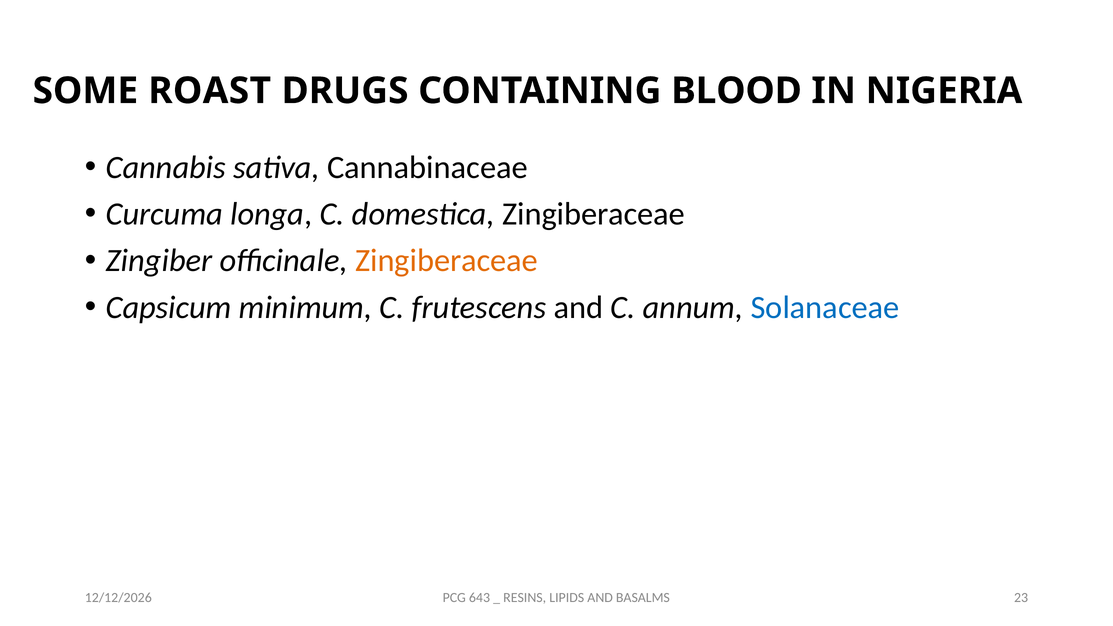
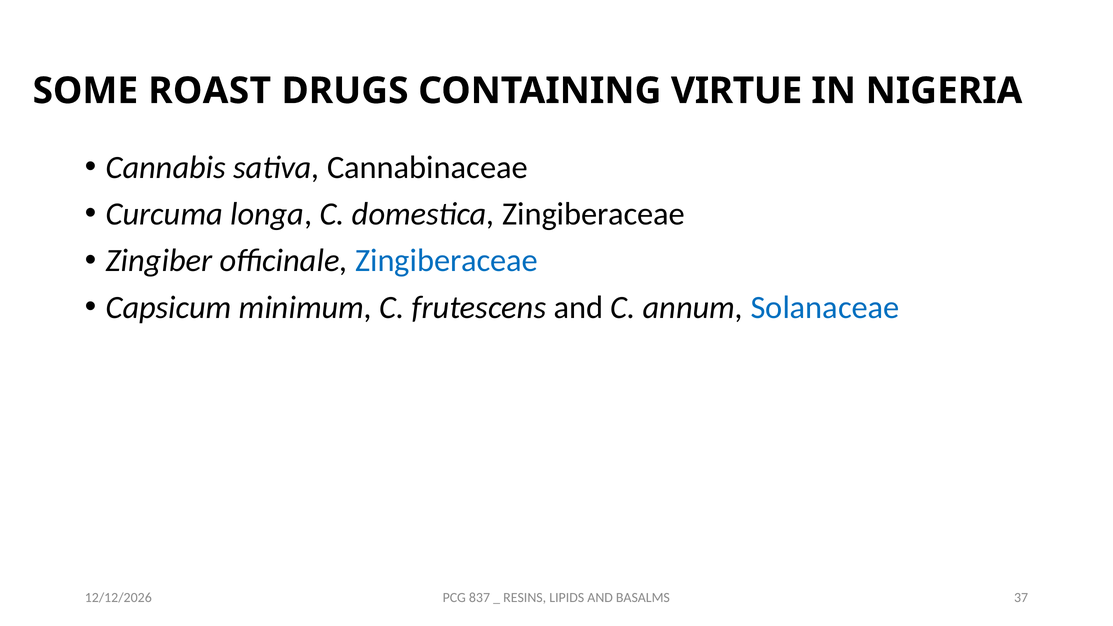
BLOOD: BLOOD -> VIRTUE (737, 91)
Zingiberaceae colour: orange -> blue (447, 261)
643: 643 -> 837 (480, 598)
23: 23 -> 37 (1021, 598)
